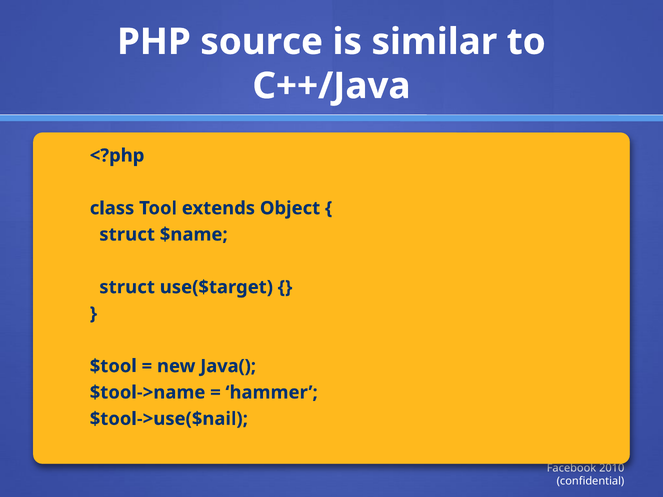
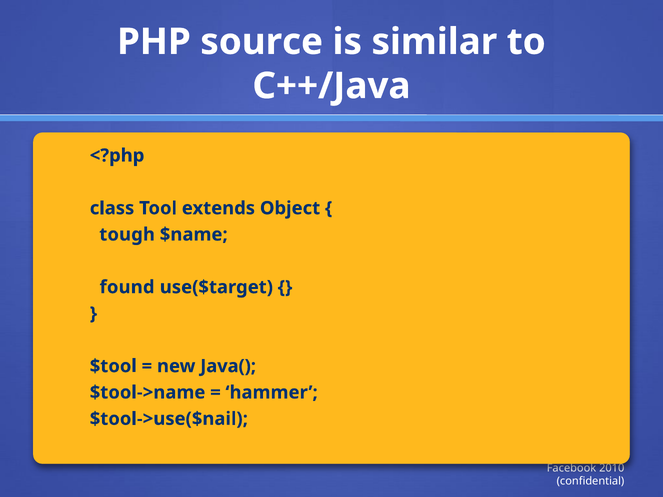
struct: struct -> tough (127, 235)
struct: struct -> found (127, 287)
